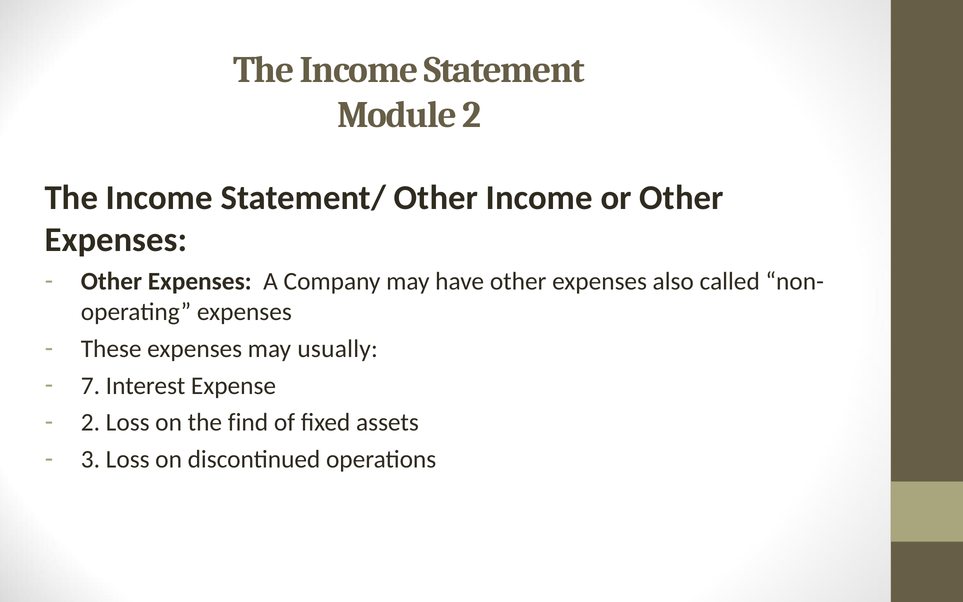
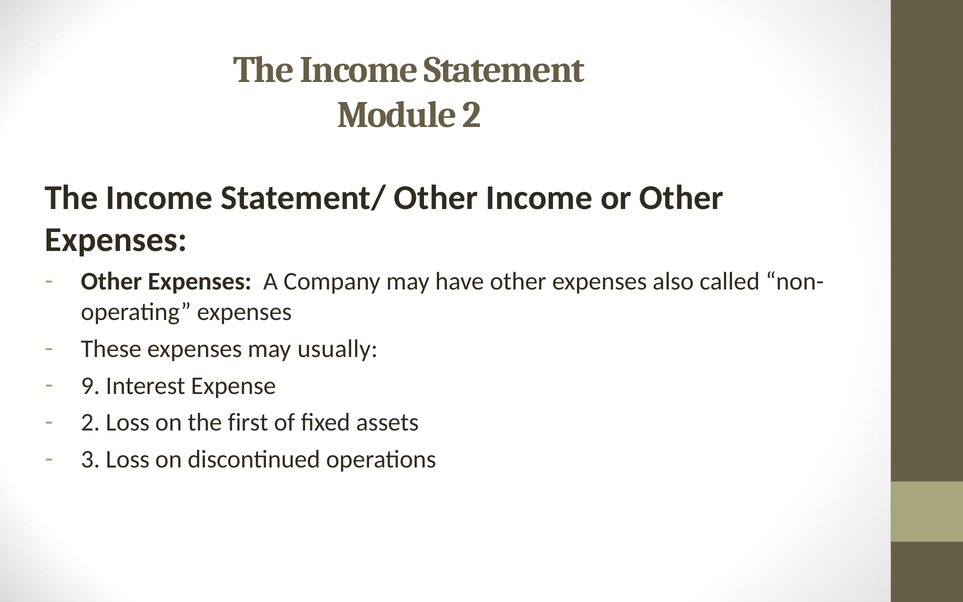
7: 7 -> 9 (90, 386)
find: find -> first (248, 423)
